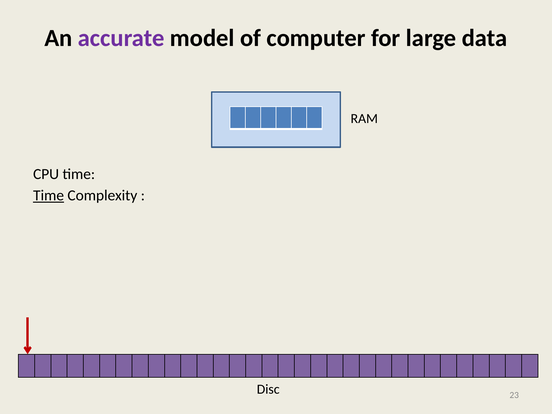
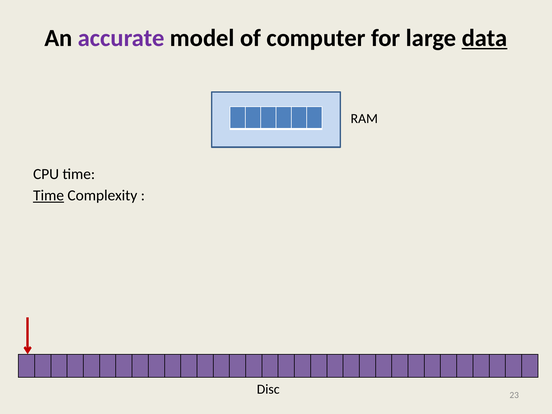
data underline: none -> present (485, 38)
